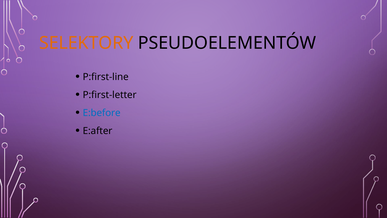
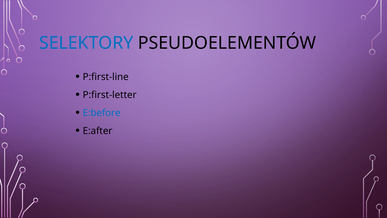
SELEKTORY colour: orange -> blue (86, 43)
